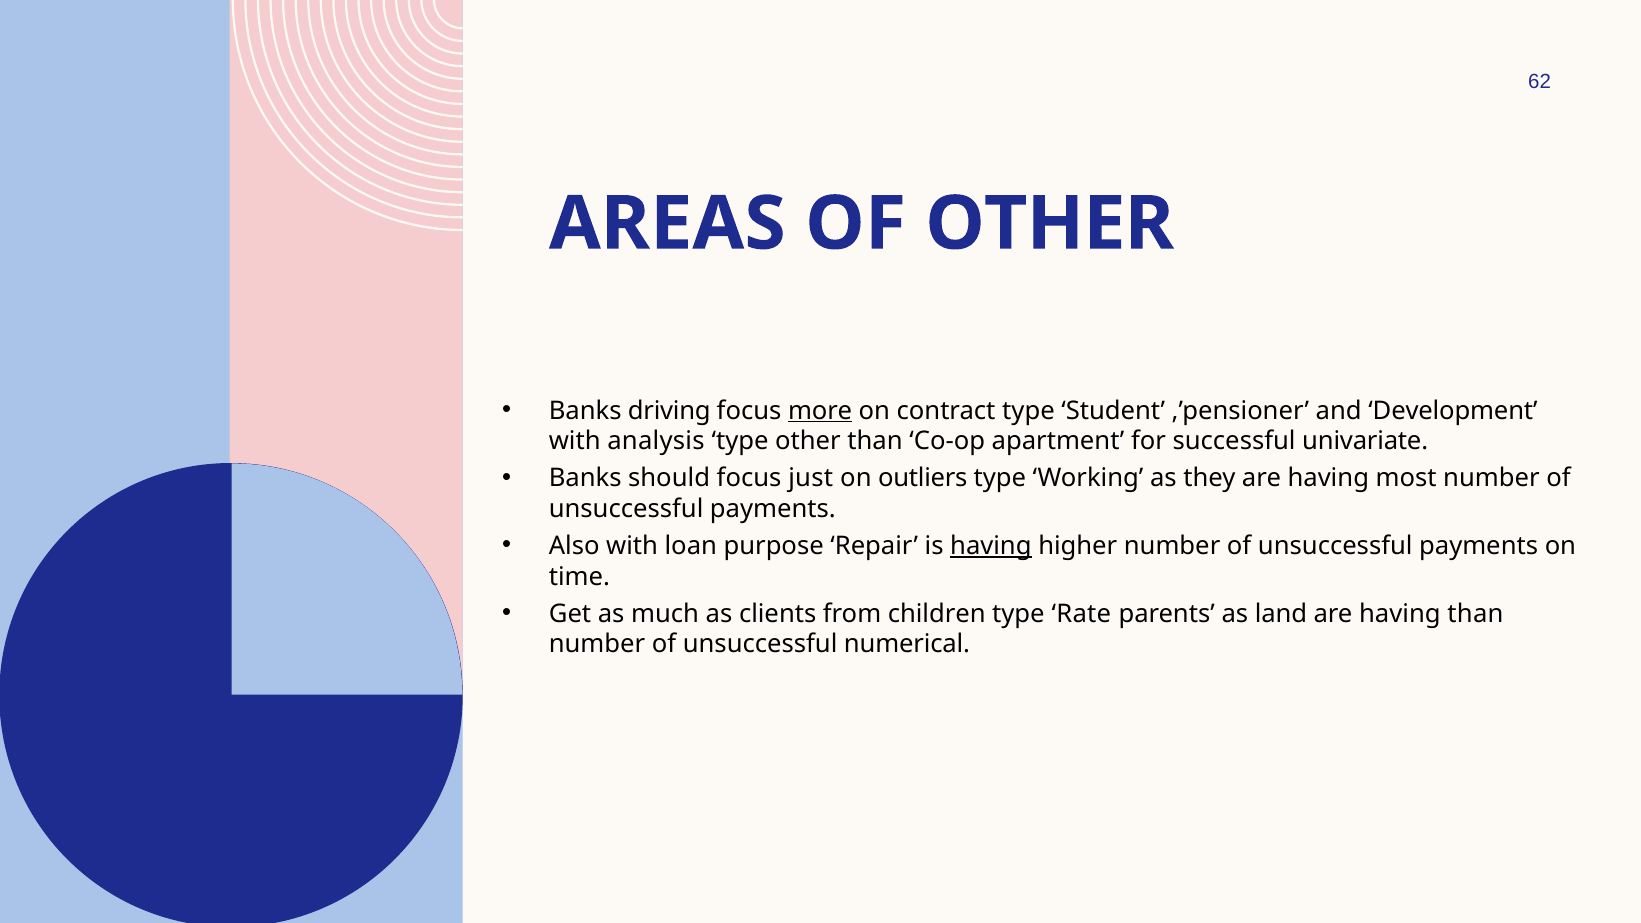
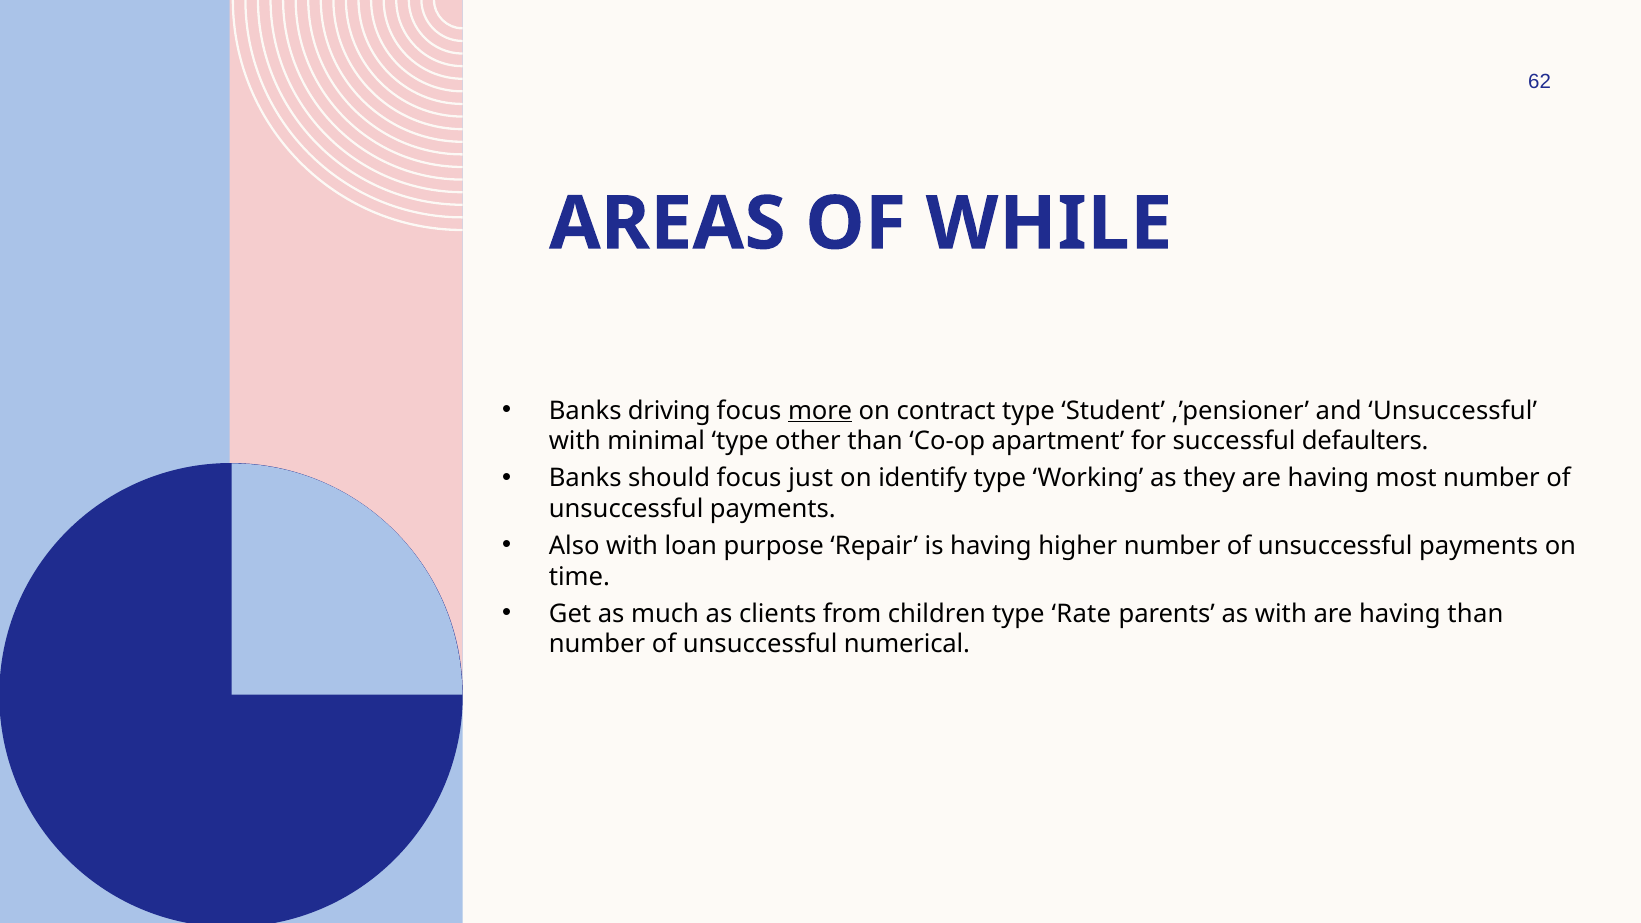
OF OTHER: OTHER -> WHILE (1049, 224)
and Development: Development -> Unsuccessful (1453, 411)
analysis: analysis -> minimal (656, 441)
univariate: univariate -> defaulters (1365, 441)
outliers: outliers -> identify (923, 478)
having underline: present -> none (991, 546)
as land: land -> with (1281, 614)
